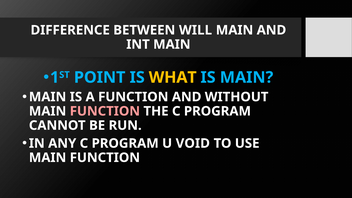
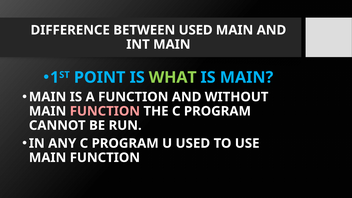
BETWEEN WILL: WILL -> USED (196, 30)
WHAT colour: yellow -> light green (173, 77)
U VOID: VOID -> USED (193, 143)
